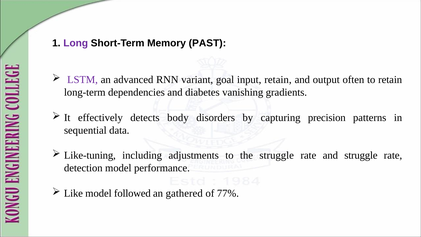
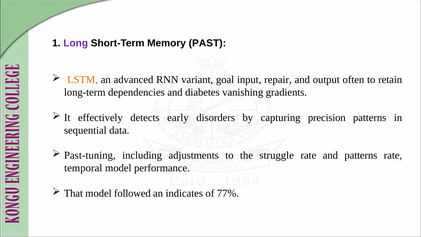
LSTM colour: purple -> orange (83, 80)
input retain: retain -> repair (278, 80)
body: body -> early (178, 118)
Like-tuning: Like-tuning -> Past-tuning (90, 155)
and struggle: struggle -> patterns (361, 155)
detection: detection -> temporal (83, 168)
Like: Like -> That (73, 193)
gathered: gathered -> indicates (184, 193)
